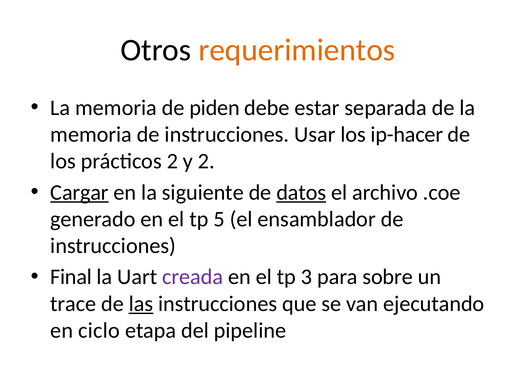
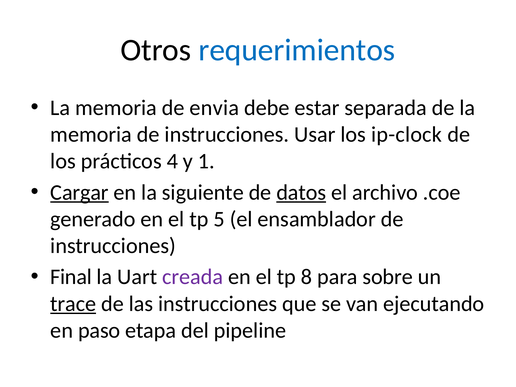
requerimientos colour: orange -> blue (297, 50)
piden: piden -> envia (214, 108)
ip-hacer: ip-hacer -> ip-clock (407, 134)
prácticos 2: 2 -> 4 (172, 161)
y 2: 2 -> 1 (206, 161)
3: 3 -> 8 (307, 277)
trace underline: none -> present (73, 304)
las underline: present -> none (141, 304)
ciclo: ciclo -> paso (99, 330)
